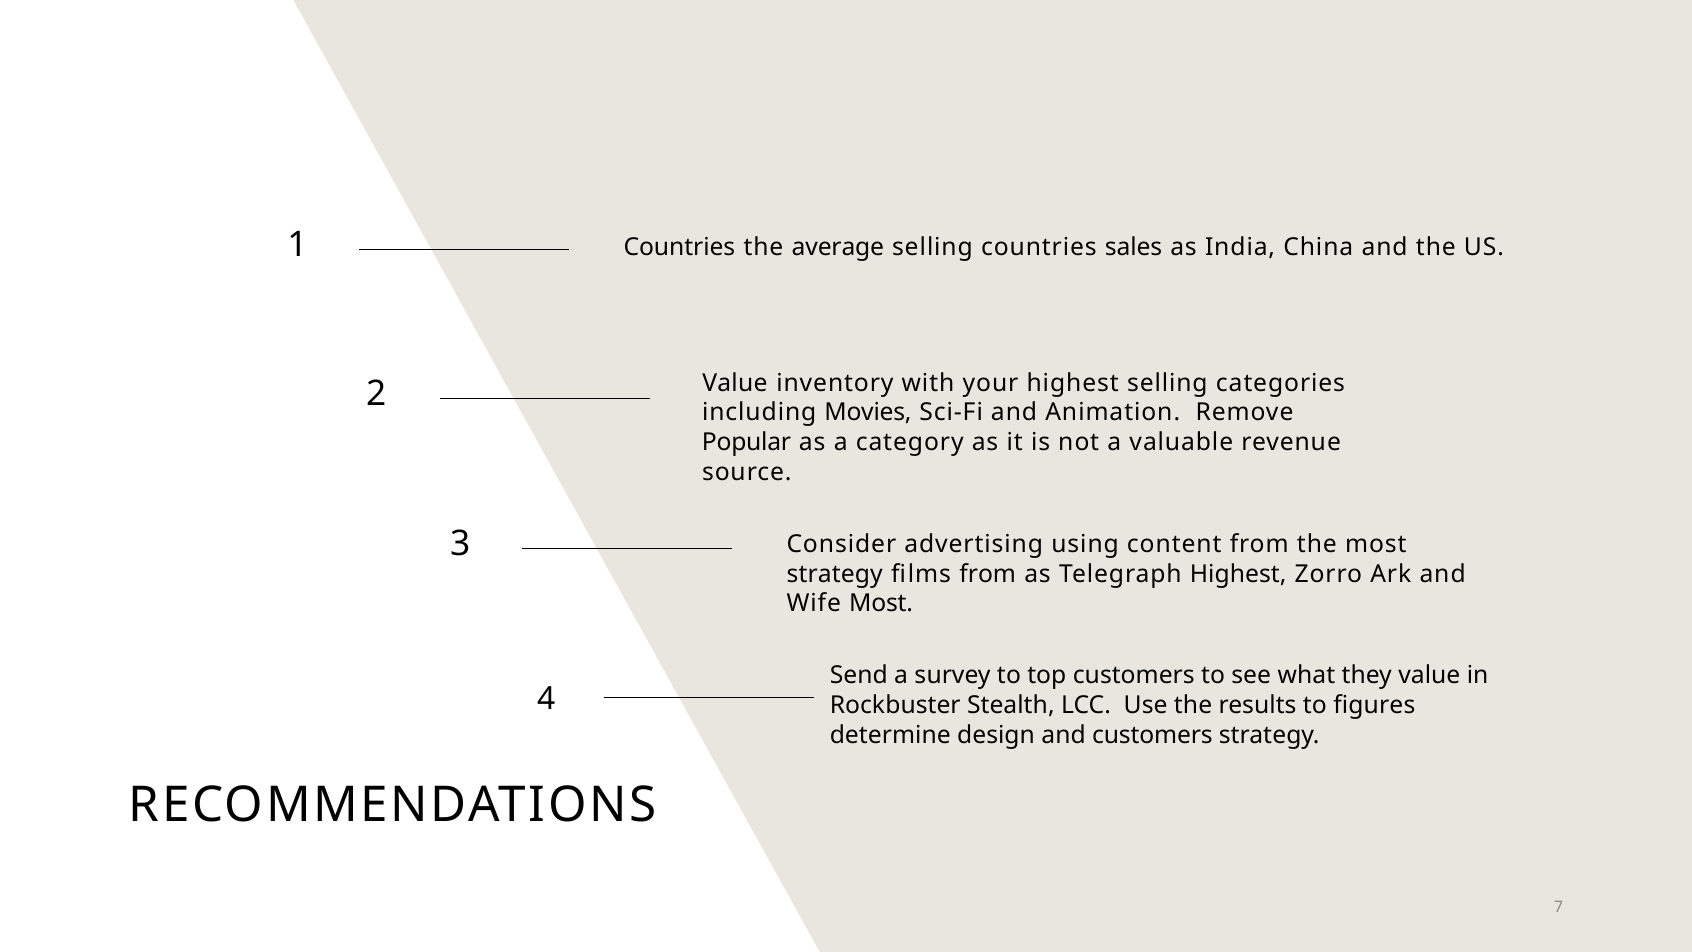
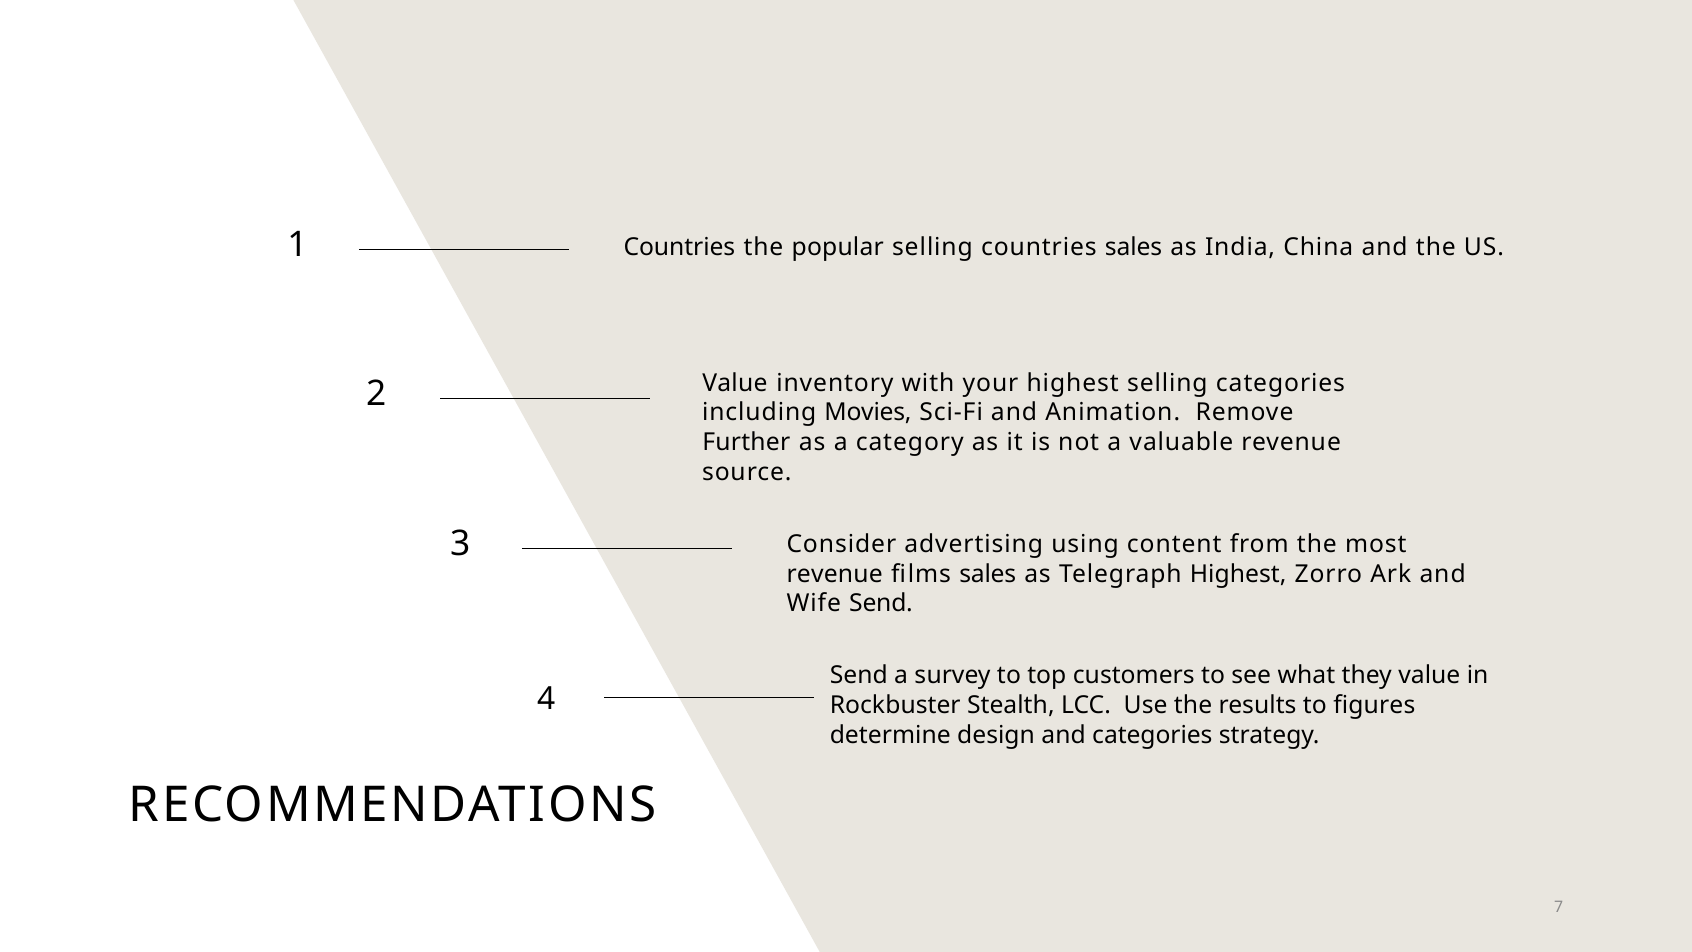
average: average -> popular (838, 247)
Popular: Popular -> Further (746, 442)
strategy: strategy -> revenue (835, 574)
films from: from -> sales (988, 574)
Wife Most: Most -> Send (881, 603)
and customers: customers -> categories (1152, 735)
